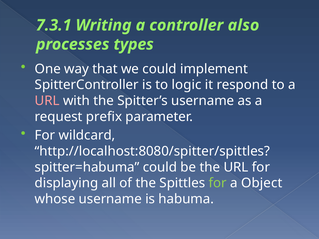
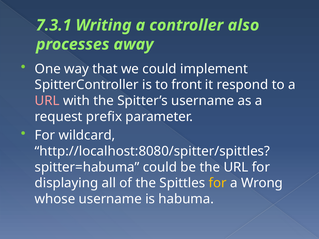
types: types -> away (134, 44)
logic: logic -> front (187, 85)
for colour: light green -> yellow (218, 183)
Object: Object -> Wrong (262, 183)
